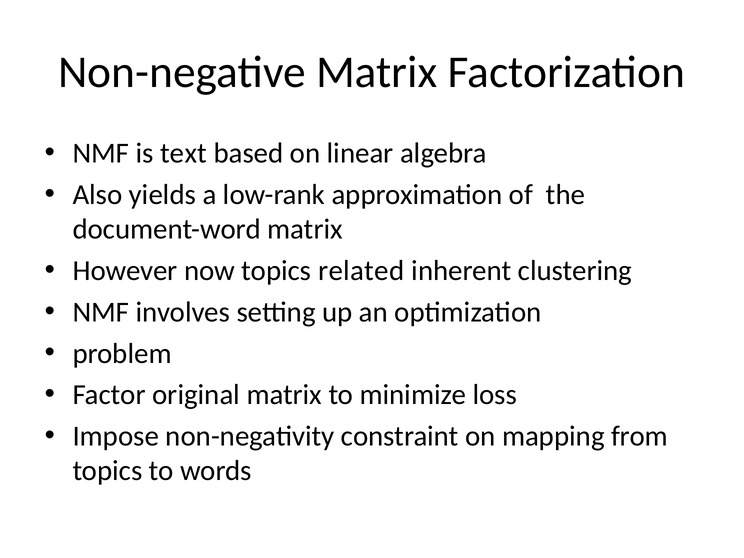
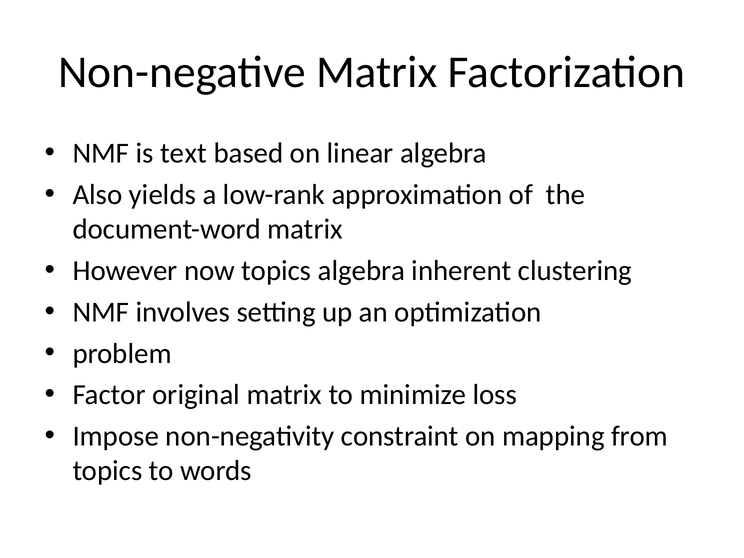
topics related: related -> algebra (361, 271)
